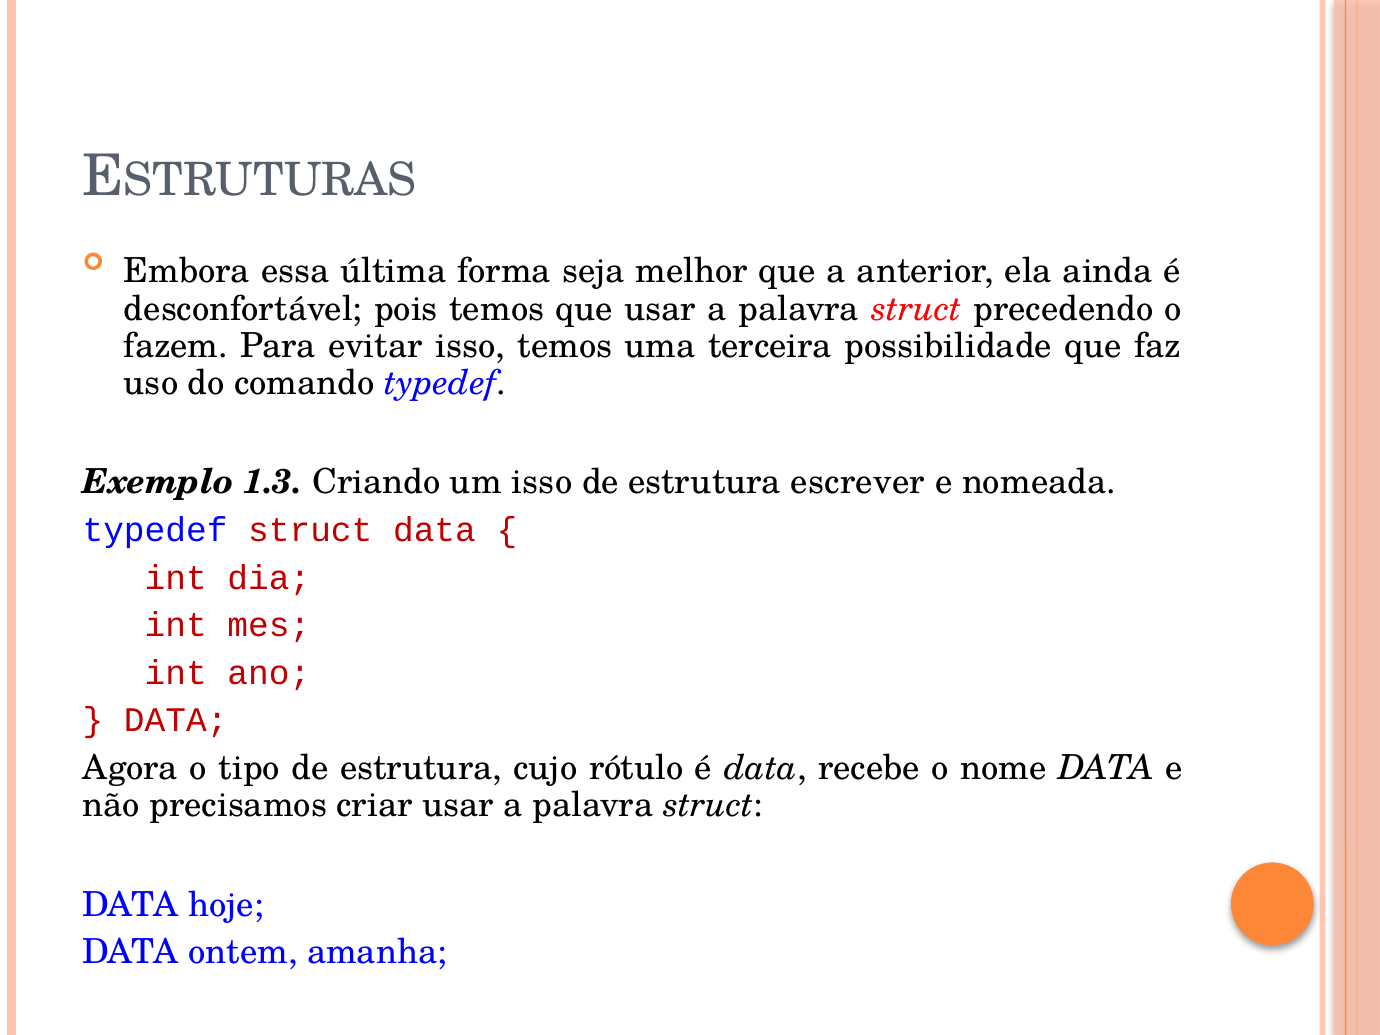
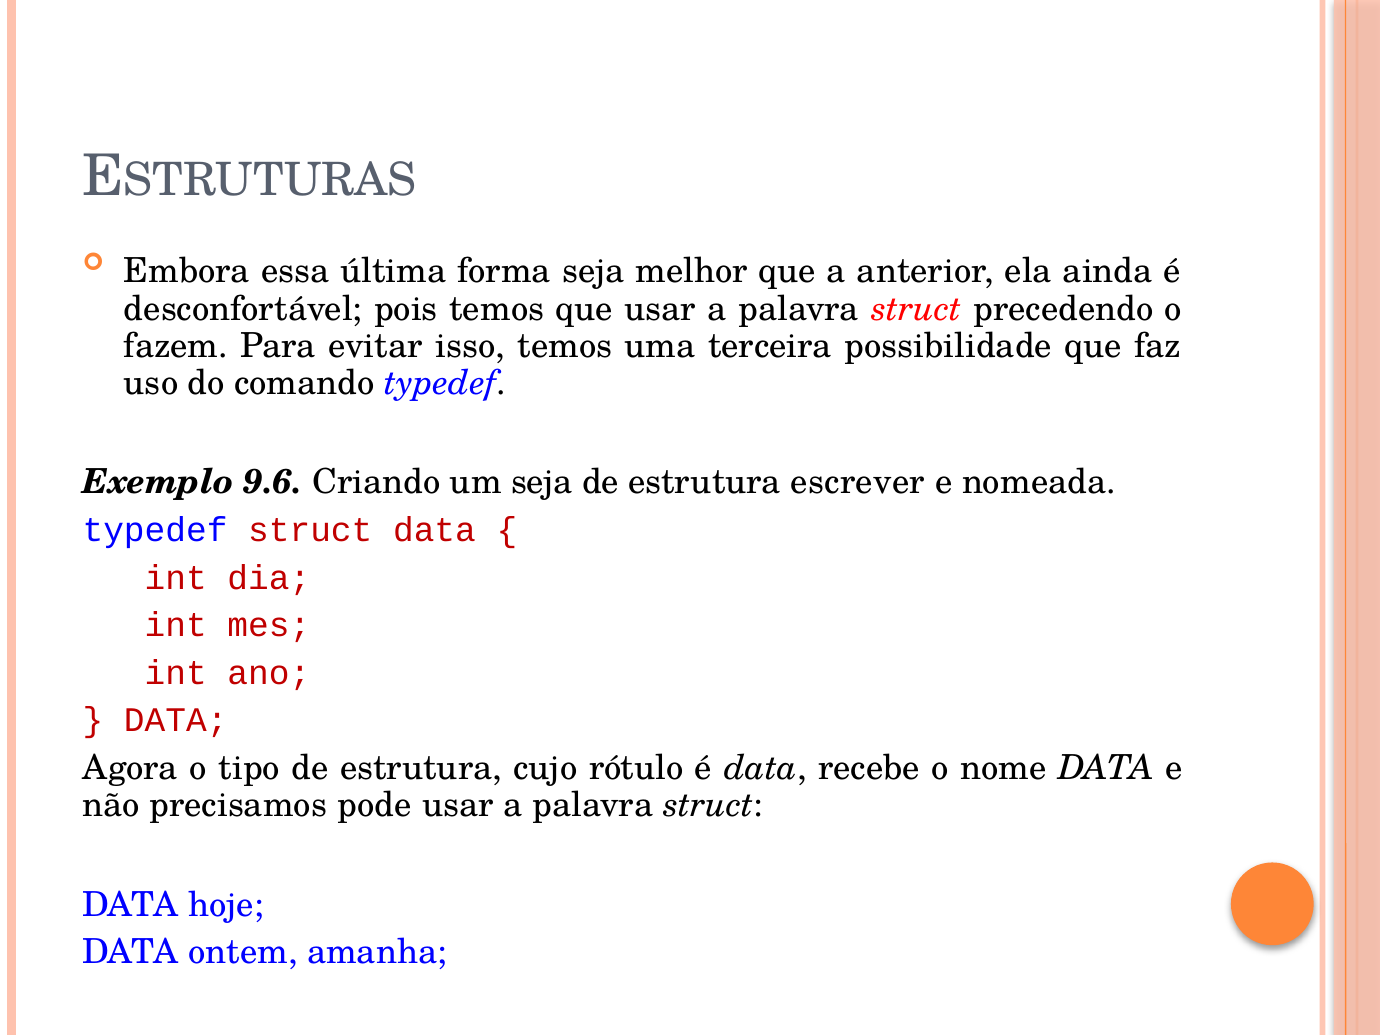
1.3: 1.3 -> 9.6 (273, 483)
um isso: isso -> seja (542, 483)
criar: criar -> pode (375, 805)
